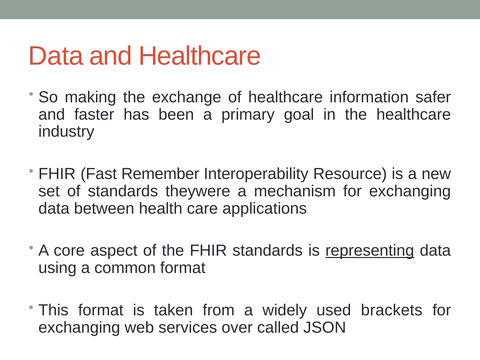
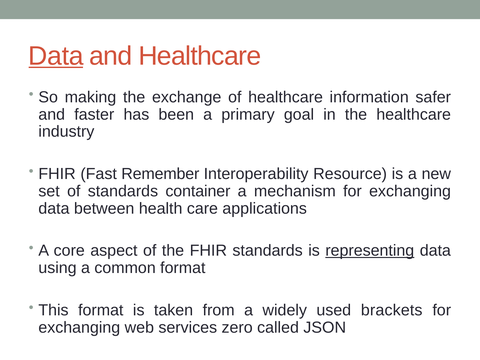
Data underline: none -> present (56, 56)
theywere: theywere -> container (198, 191)
over: over -> zero (237, 327)
